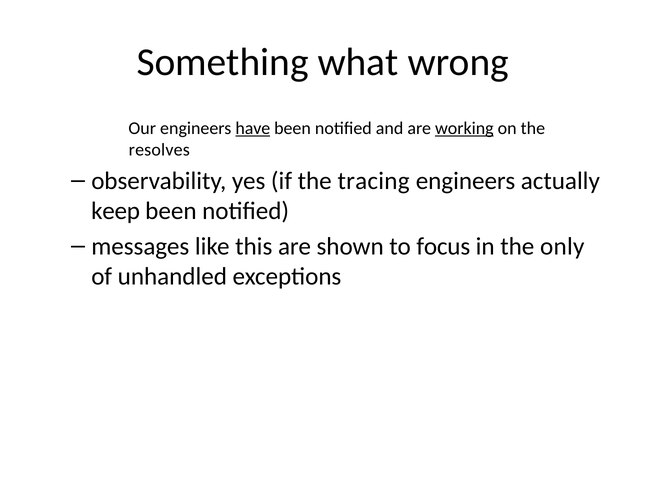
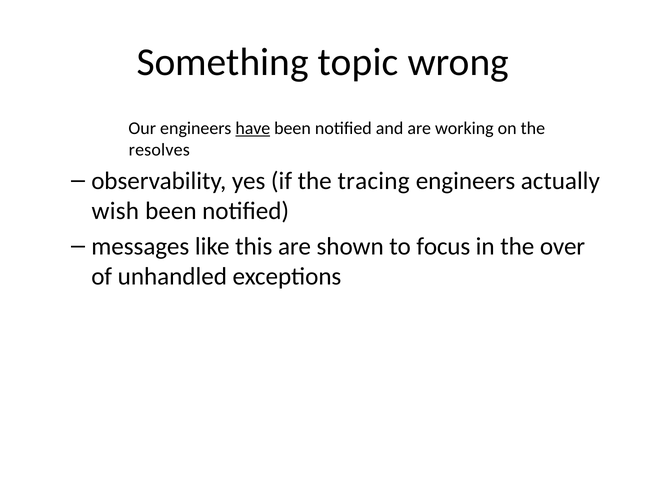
what: what -> topic (358, 63)
working underline: present -> none (464, 128)
keep: keep -> wish (115, 211)
only: only -> over (562, 247)
